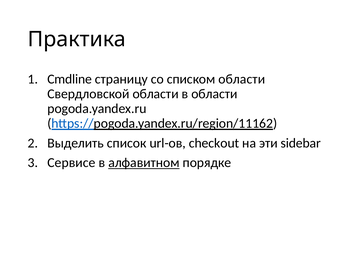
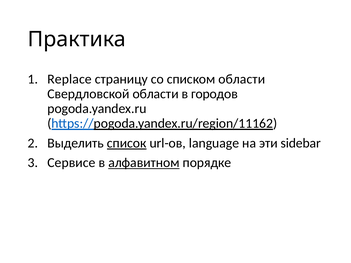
Cmdline: Cmdline -> Replace (70, 79)
в области: области -> городов (214, 94)
список underline: none -> present (127, 143)
checkout: checkout -> language (214, 143)
